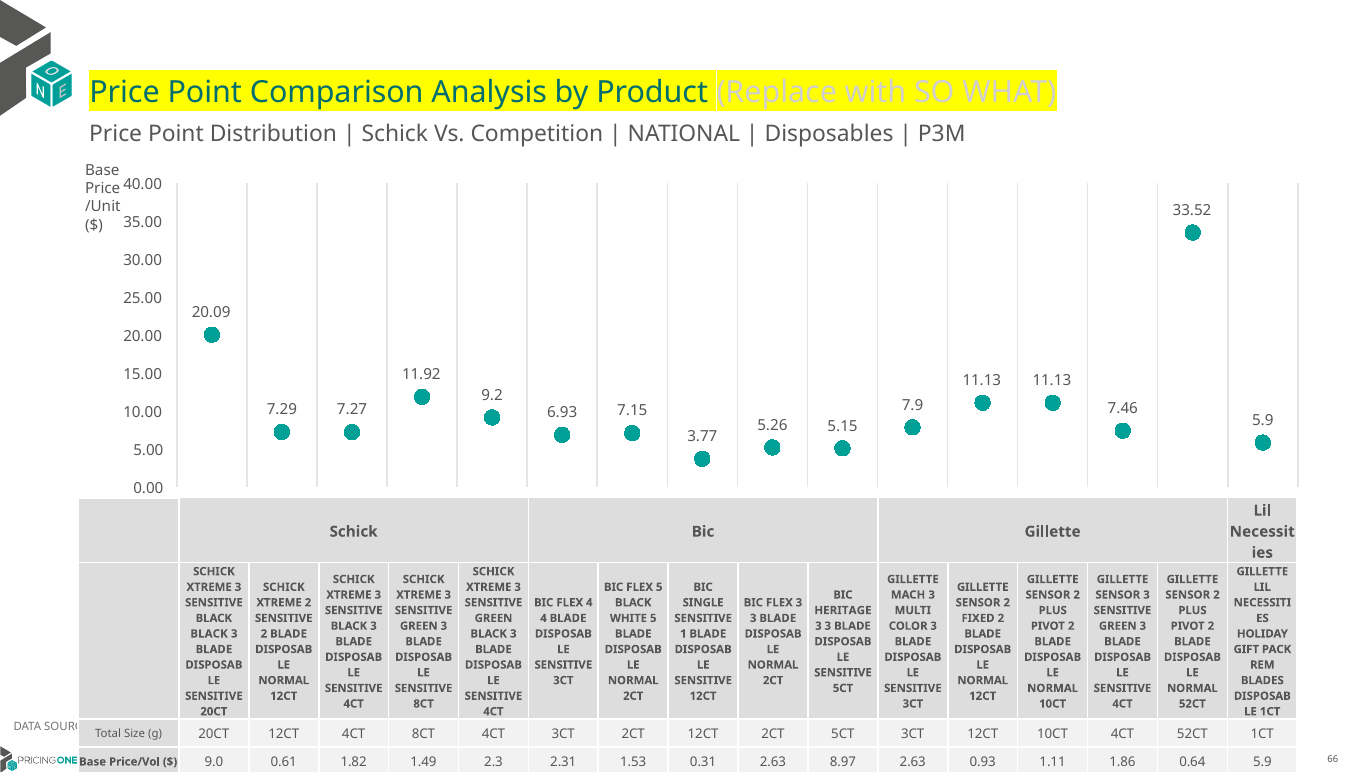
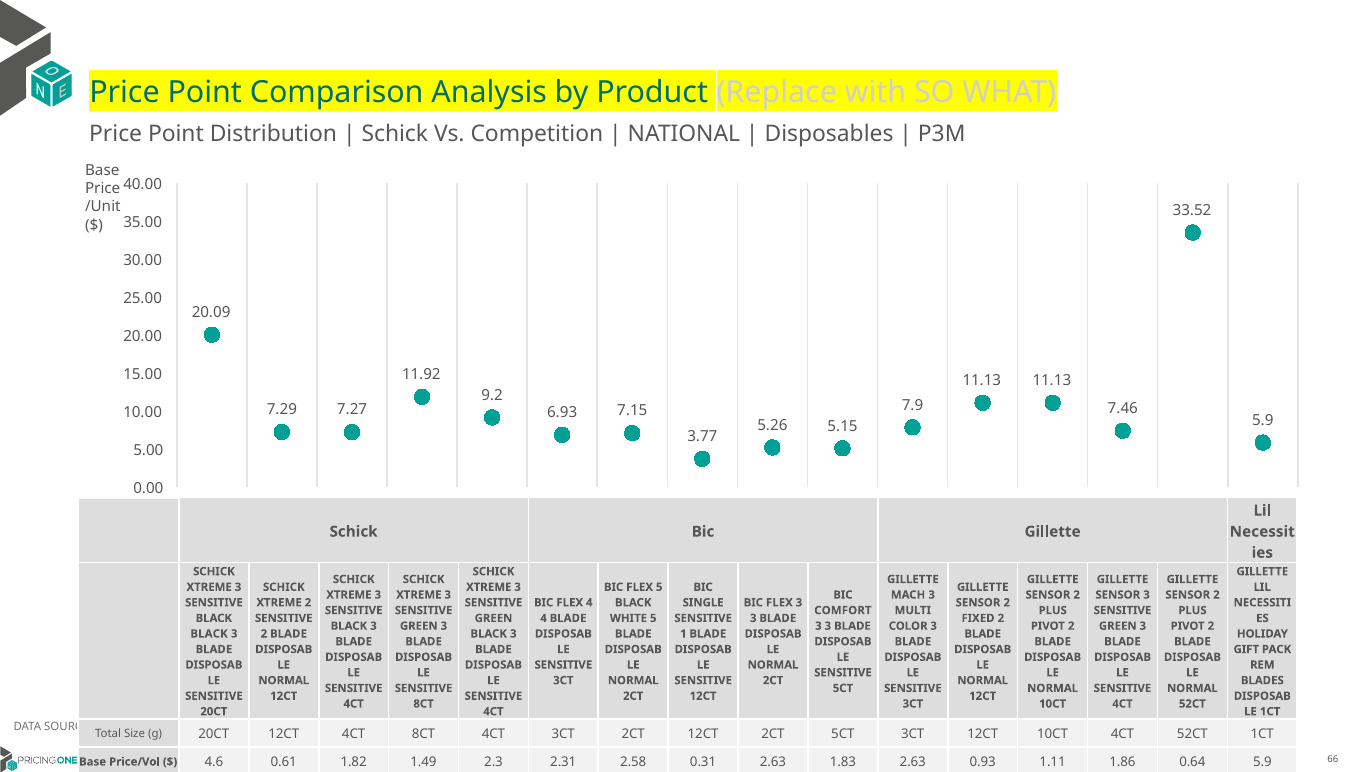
HERITAGE: HERITAGE -> COMFORT (843, 610)
9.0: 9.0 -> 4.6 (214, 762)
1.53: 1.53 -> 2.58 (633, 762)
8.97: 8.97 -> 1.83 (843, 762)
